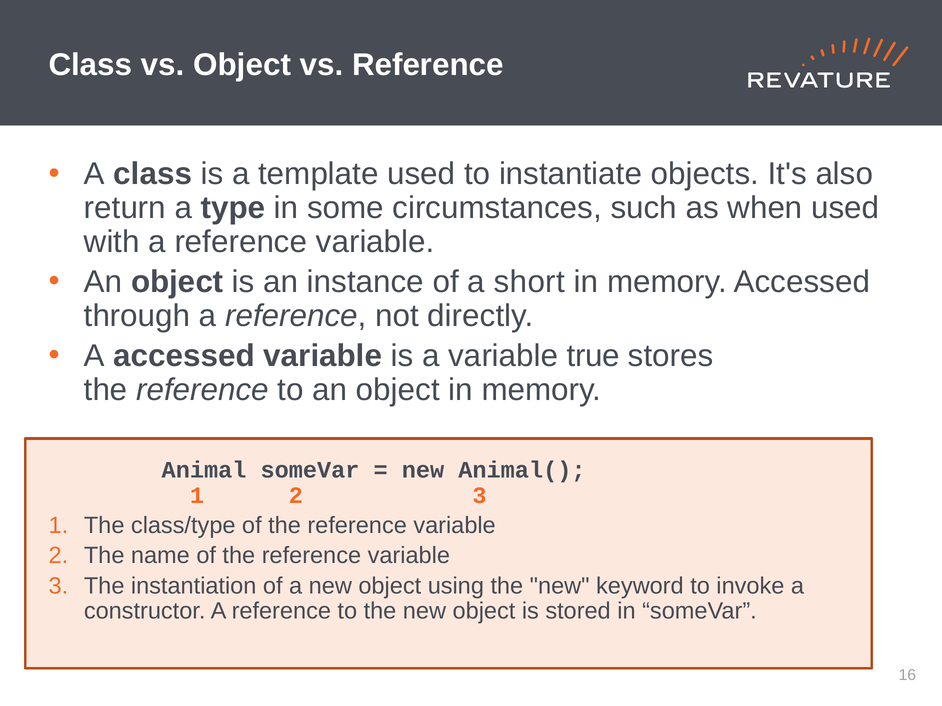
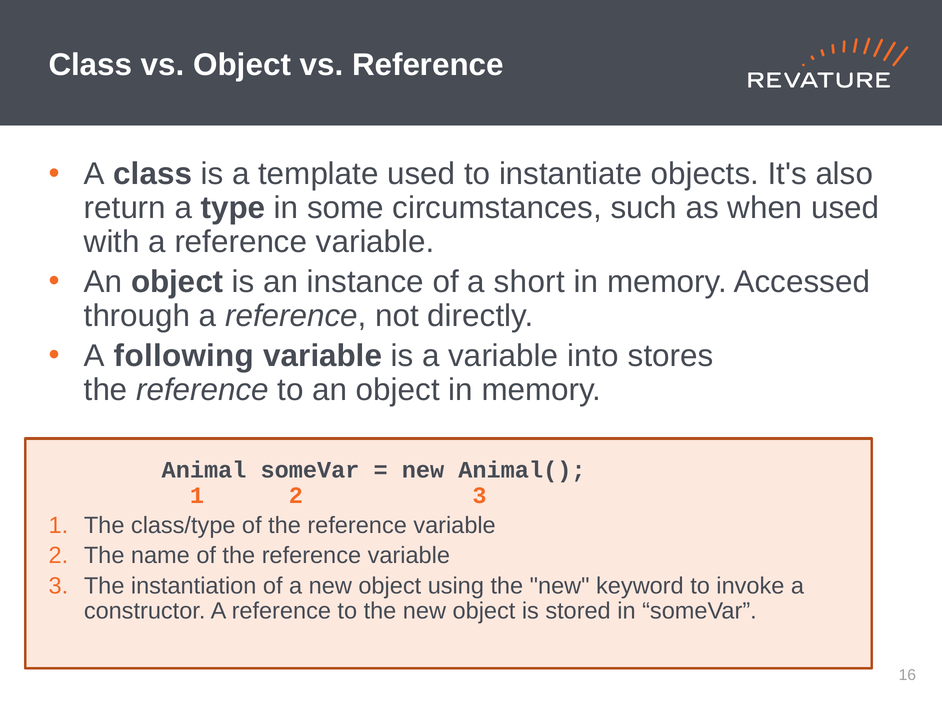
A accessed: accessed -> following (184, 356)
true: true -> into (593, 356)
